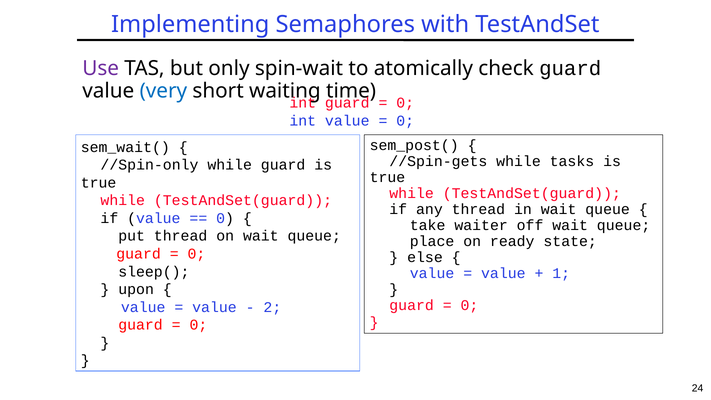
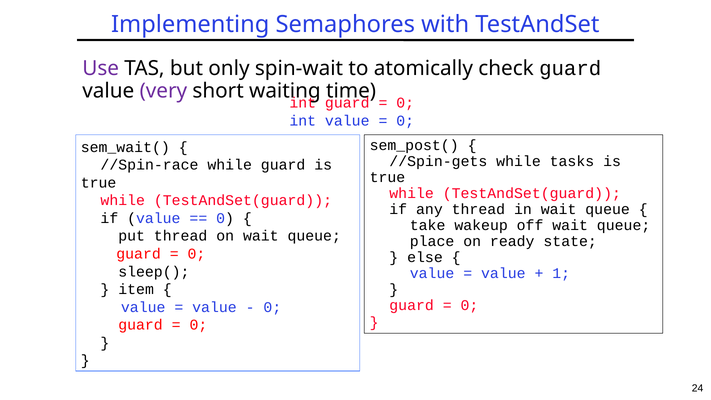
very colour: blue -> purple (163, 91)
//Spin-only: //Spin-only -> //Spin-race (149, 165)
waiter: waiter -> wakeup (481, 225)
upon: upon -> item (136, 289)
2: 2 -> 0 (272, 307)
